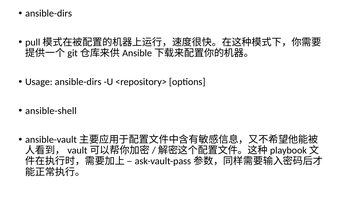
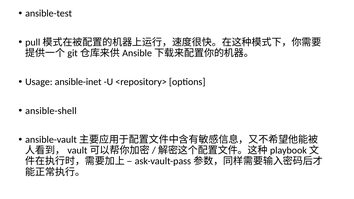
ansible-dirs: ansible-dirs -> ansible-test (49, 13)
Usage ansible-dirs: ansible-dirs -> ansible-inet (78, 82)
